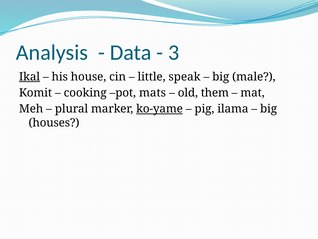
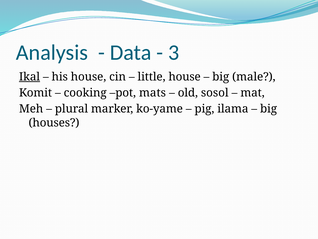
little speak: speak -> house (185, 77)
them: them -> sosol (215, 93)
ko-yame underline: present -> none (160, 109)
